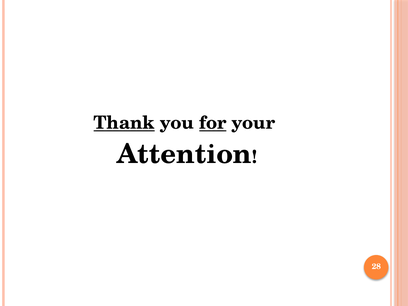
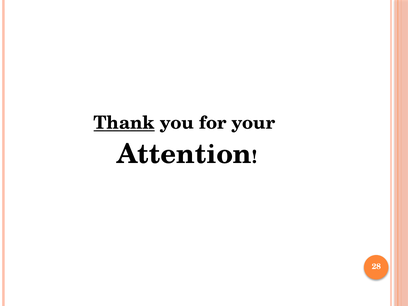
for underline: present -> none (213, 123)
